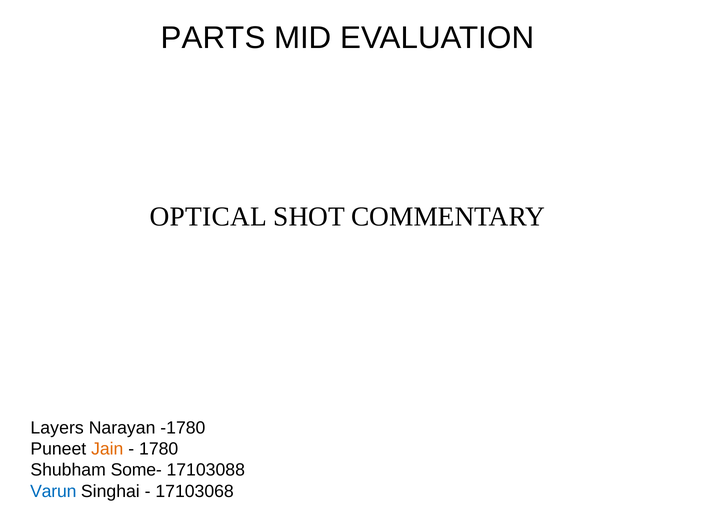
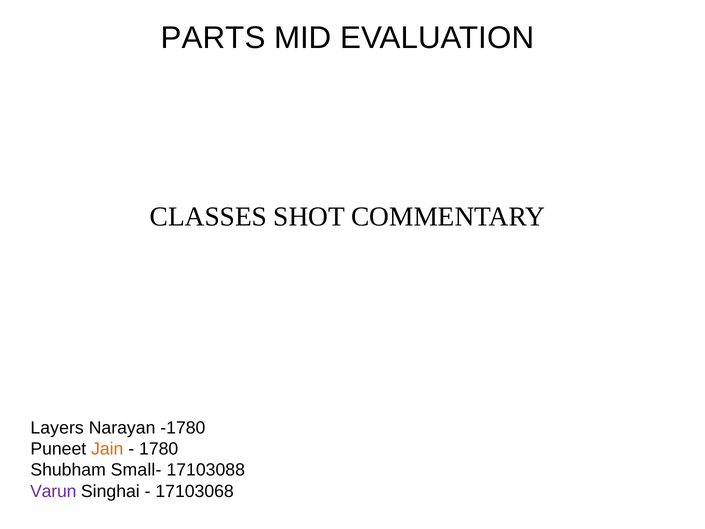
OPTICAL: OPTICAL -> CLASSES (209, 217)
Some-: Some- -> Small- (136, 470)
Varun colour: blue -> purple (53, 491)
